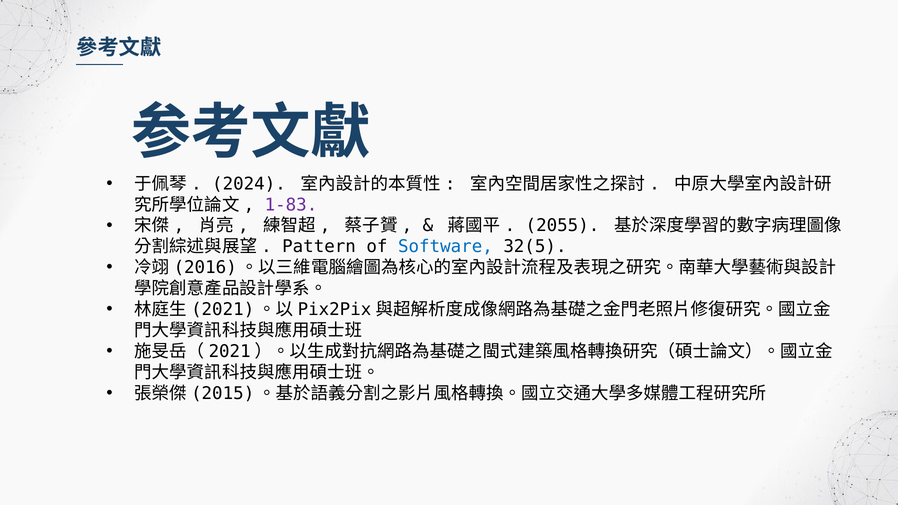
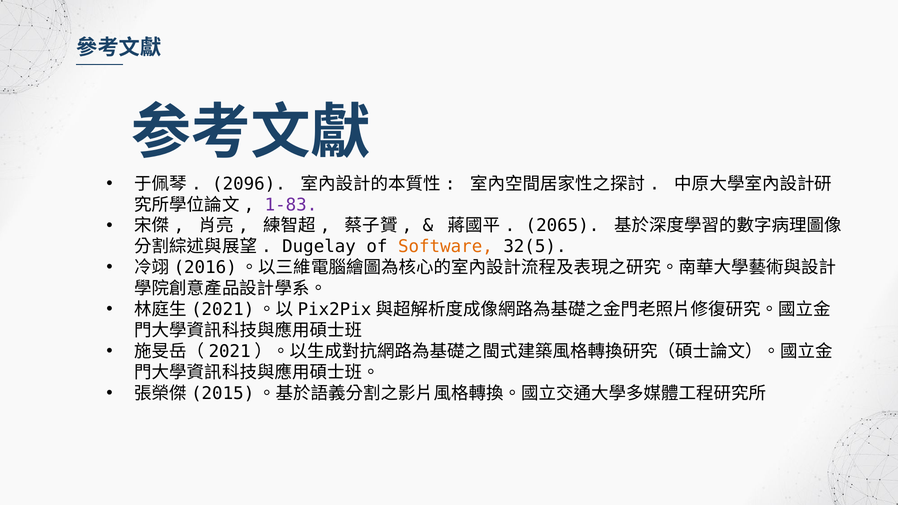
2024: 2024 -> 2096 (249, 184)
2055: 2055 -> 2065 (562, 226)
Pattern: Pattern -> Dugelay (319, 247)
Software colour: blue -> orange (445, 247)
